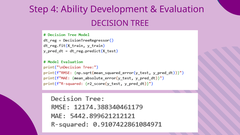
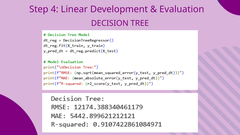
Ability: Ability -> Linear (74, 9)
